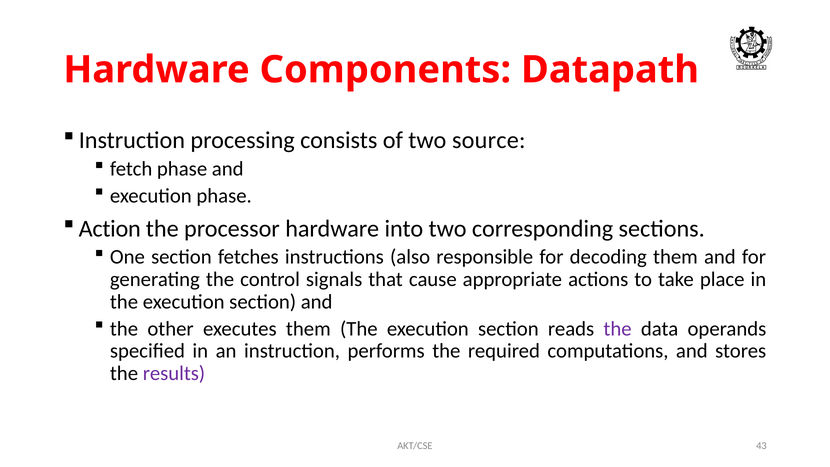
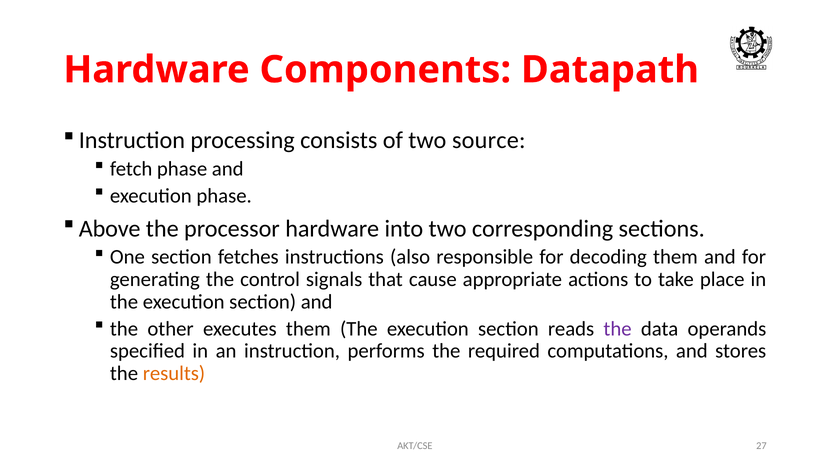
Action: Action -> Above (110, 228)
results colour: purple -> orange (174, 373)
43: 43 -> 27 (761, 446)
